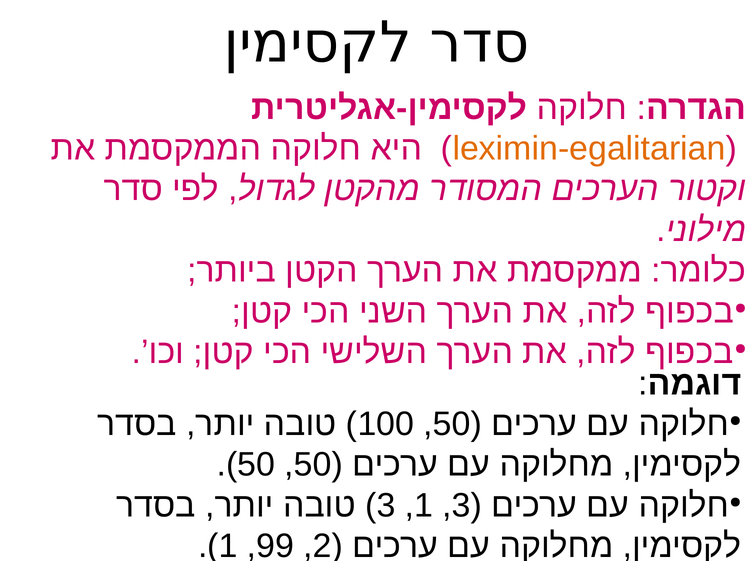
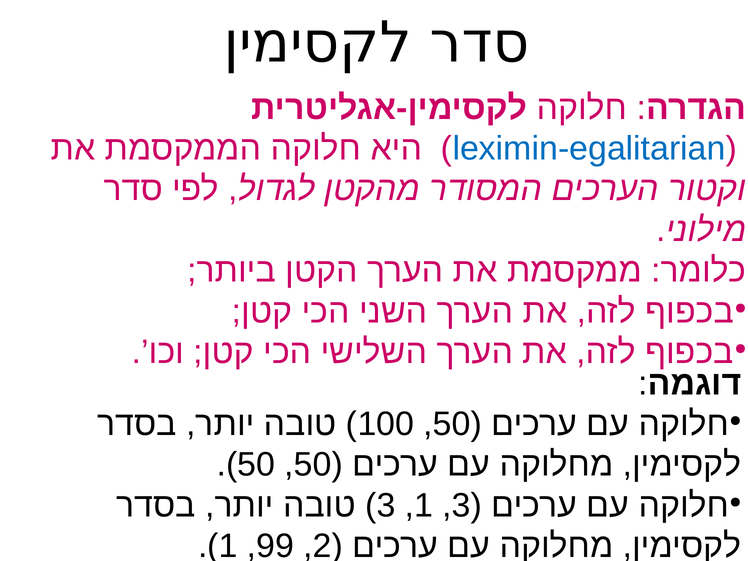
leximin-egalitarian colour: orange -> blue (589, 149)
